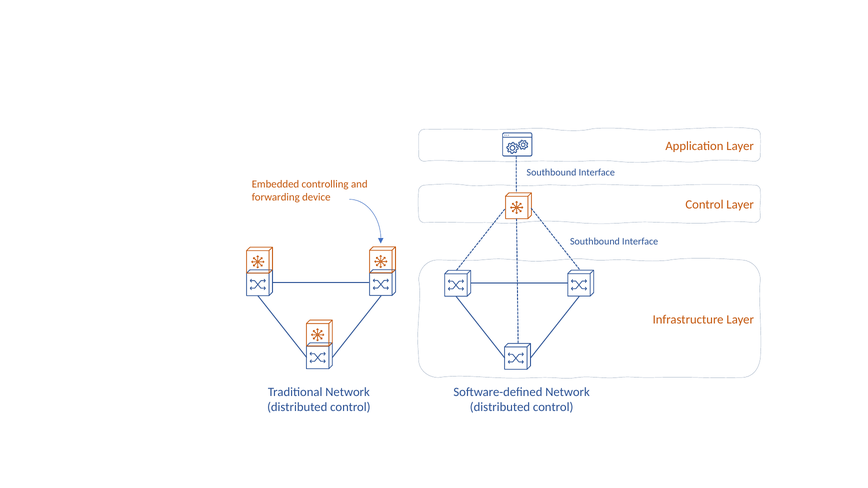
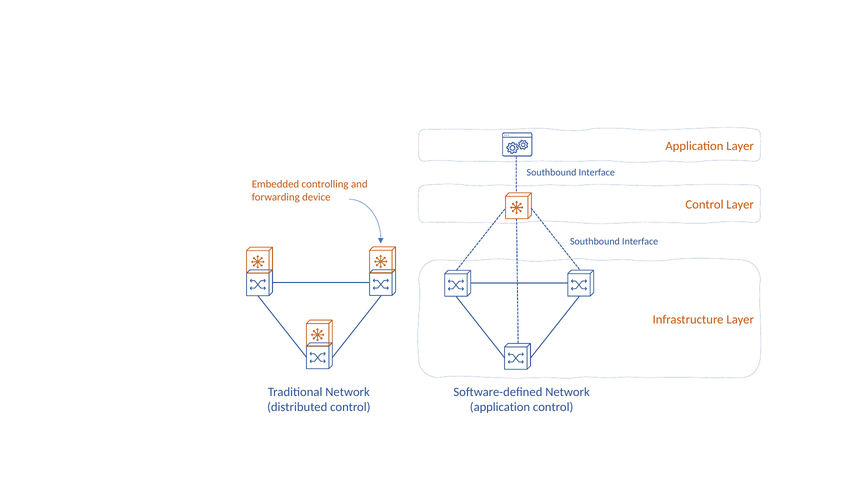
distributed: distributed -> application (500, 407)
